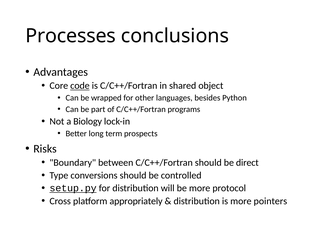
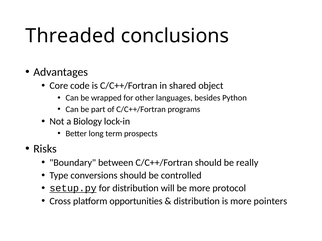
Processes: Processes -> Threaded (70, 36)
code underline: present -> none (80, 86)
direct: direct -> really (247, 163)
appropriately: appropriately -> opportunities (136, 201)
